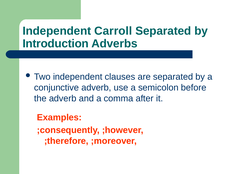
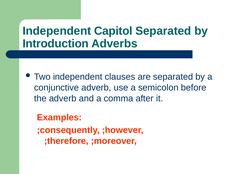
Carroll: Carroll -> Capitol (113, 31)
